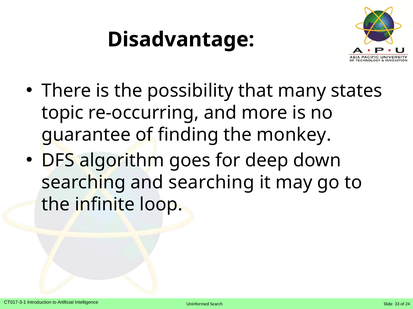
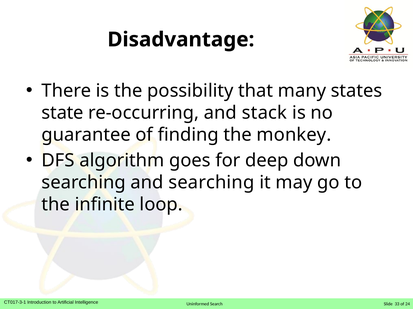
topic: topic -> state (63, 113)
more: more -> stack (265, 113)
